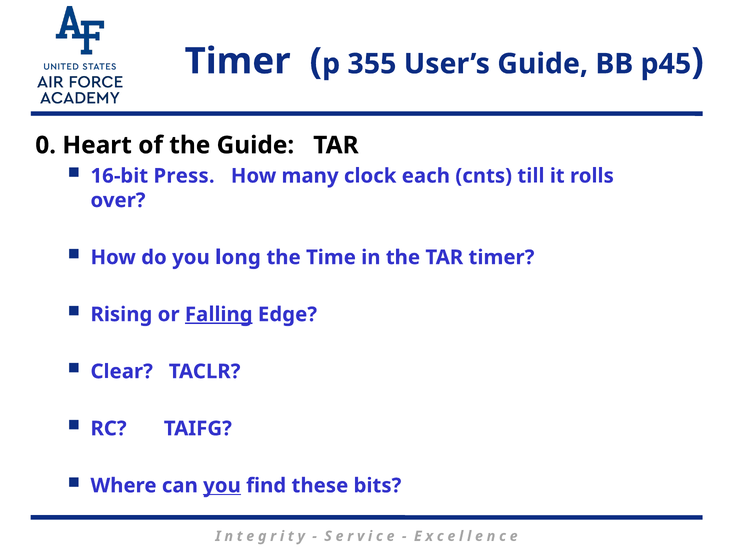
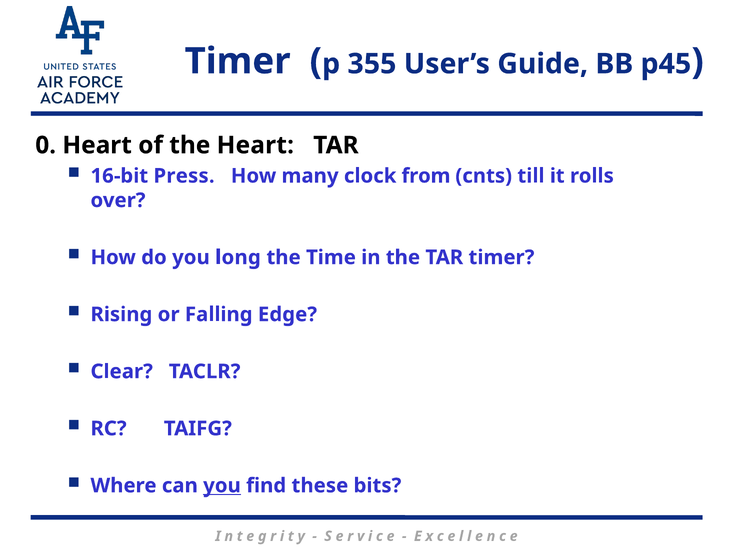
the Guide: Guide -> Heart (255, 145)
each: each -> from (426, 176)
Falling underline: present -> none (219, 314)
